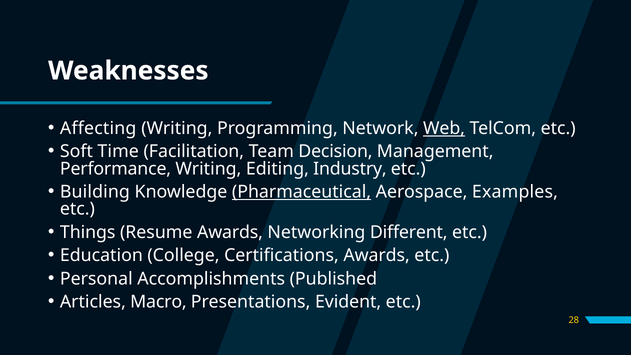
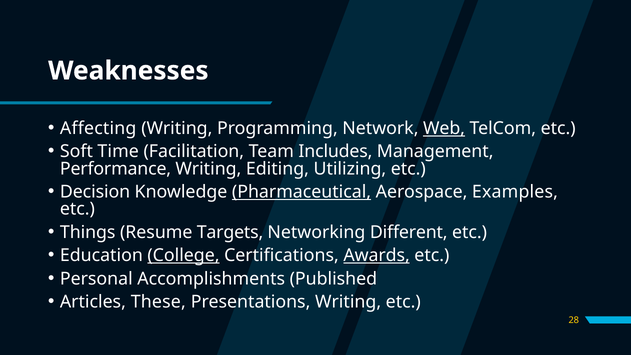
Decision: Decision -> Includes (335, 151)
Industry: Industry -> Utilizing (350, 169)
Building: Building -> Decision (95, 192)
Resume Awards: Awards -> Targets (230, 232)
College underline: none -> present (183, 255)
Awards underline: none -> present (377, 255)
Macro: Macro -> These (158, 302)
Presentations Evident: Evident -> Writing (348, 302)
